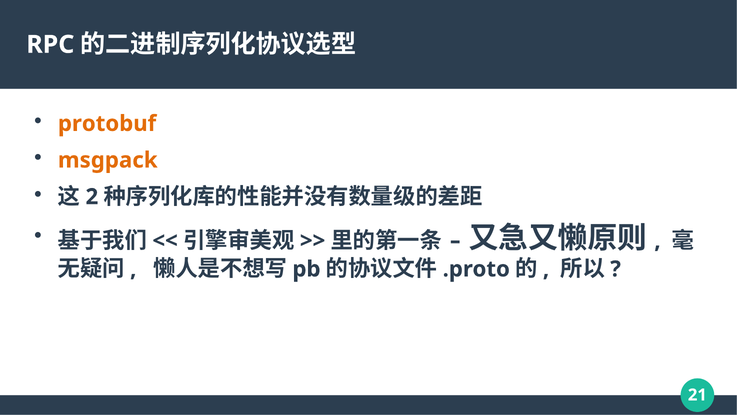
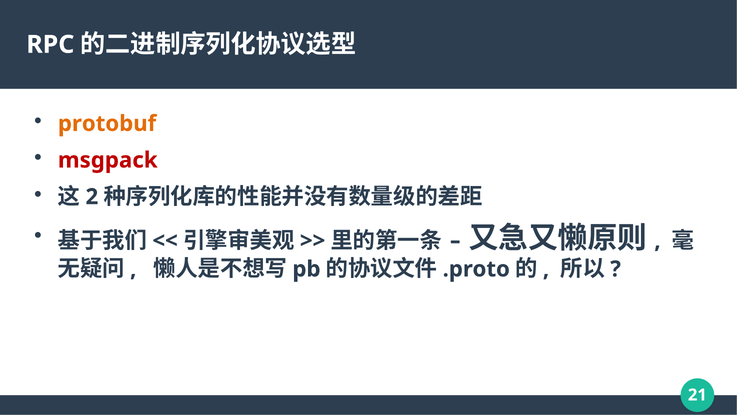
msgpack colour: orange -> red (108, 160)
